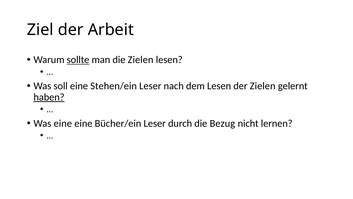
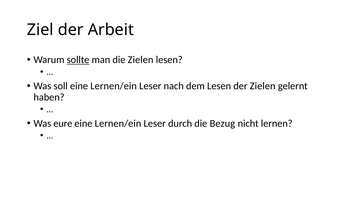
soll eine Stehen/ein: Stehen/ein -> Lernen/ein (114, 86)
haben underline: present -> none (49, 97)
Was eine: eine -> eure (63, 123)
Bücher/ein: Bücher/ein -> Lernen/ein (118, 123)
